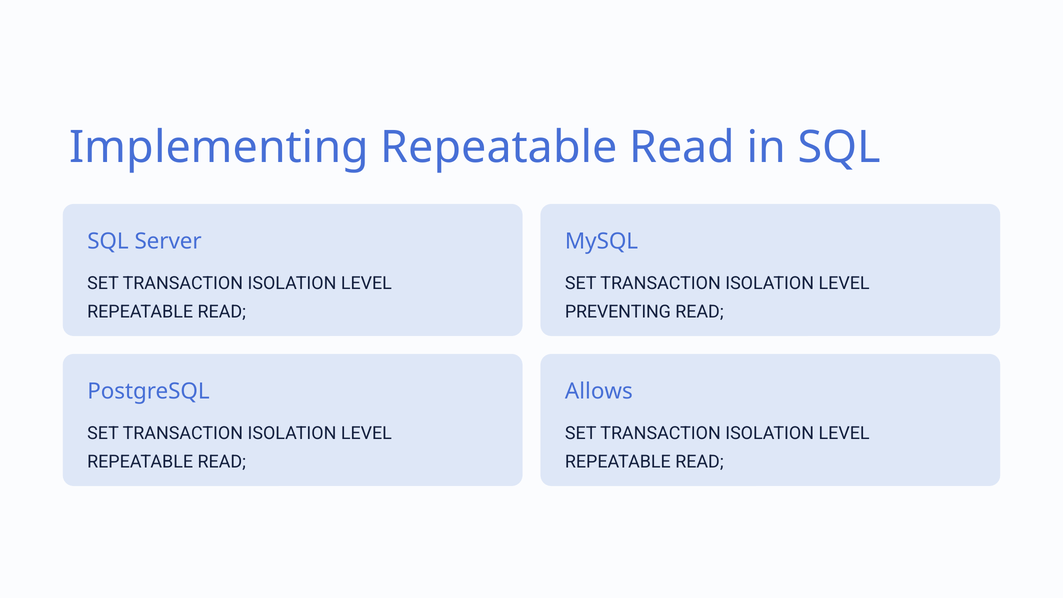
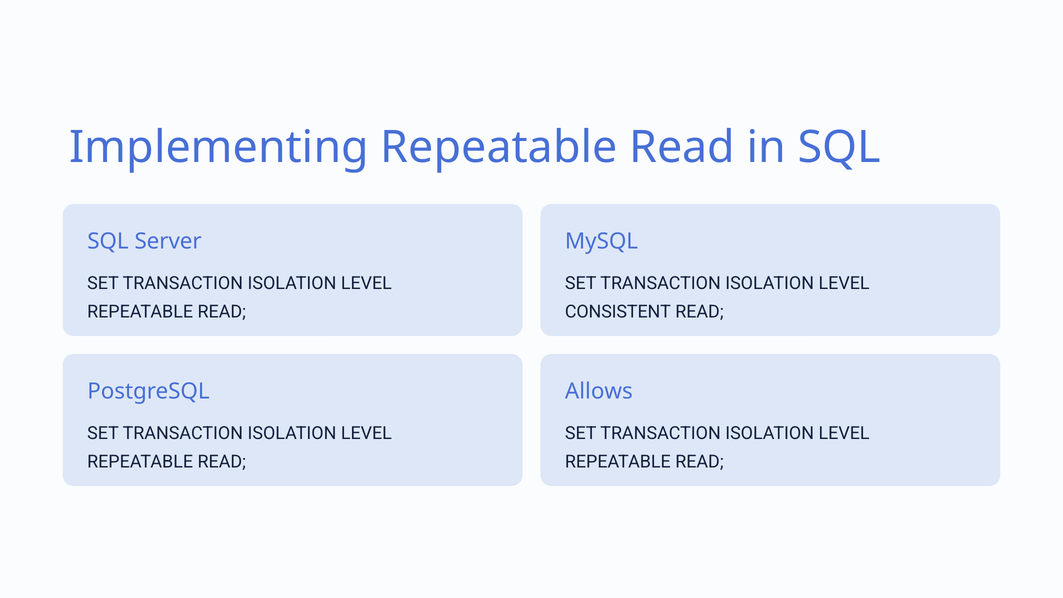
PREVENTING: PREVENTING -> CONSISTENT (618, 312)
